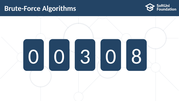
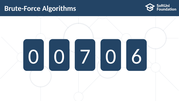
3: 3 -> 7 (85, 56)
8: 8 -> 6 (136, 56)
